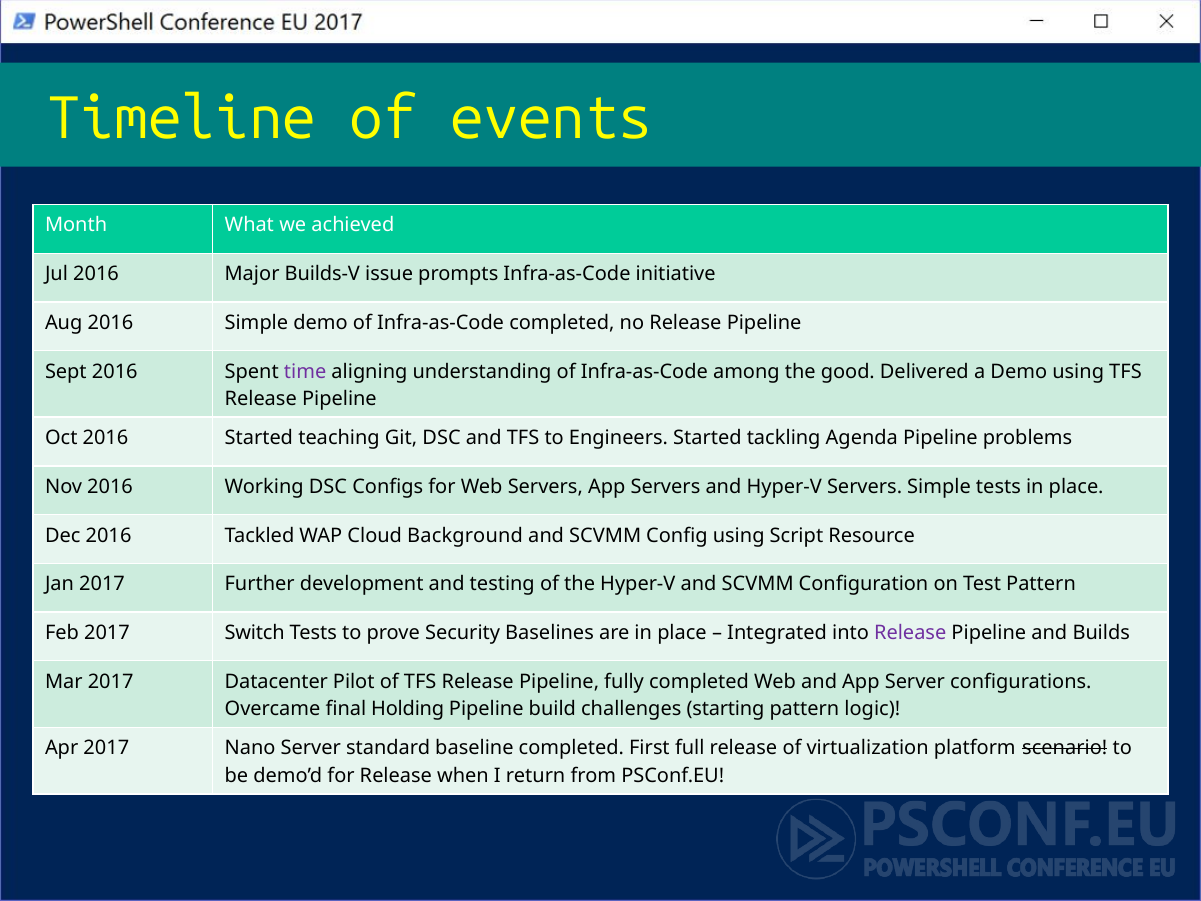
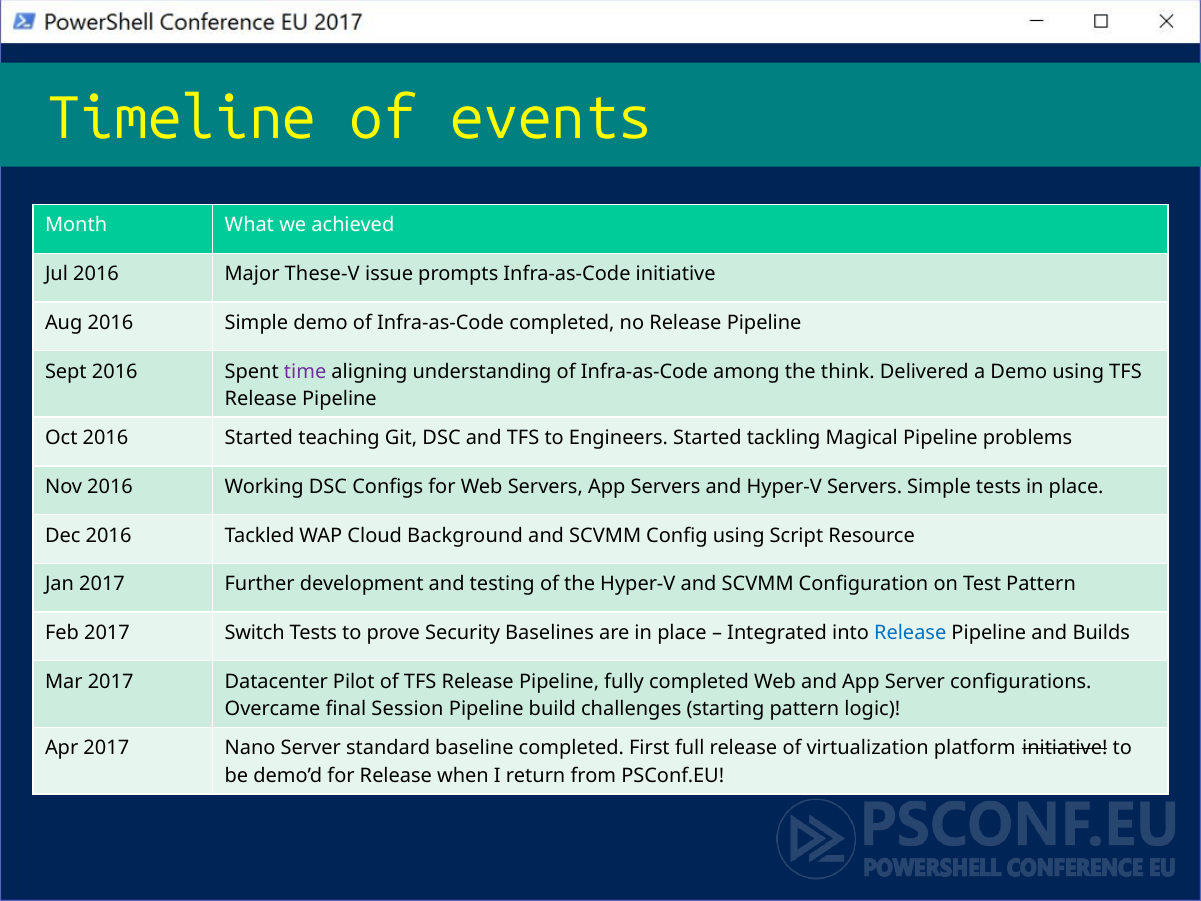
Builds-V: Builds-V -> These-V (322, 274)
good: good -> think (848, 371)
Agenda: Agenda -> Magical (862, 438)
Release colour: purple -> blue (910, 633)
Holding: Holding -> Session (407, 709)
platform scenario: scenario -> initiative (1065, 748)
